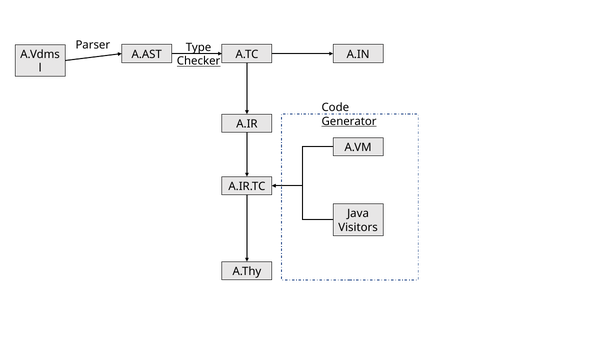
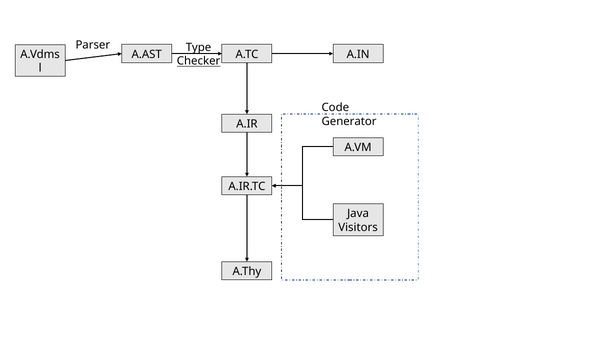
Generator underline: present -> none (349, 121)
